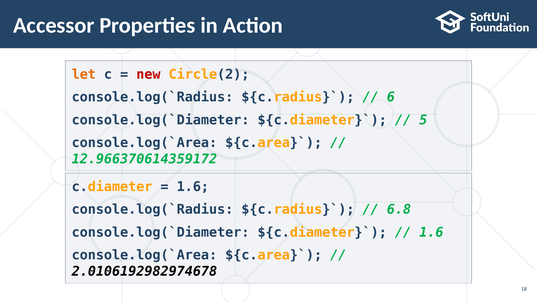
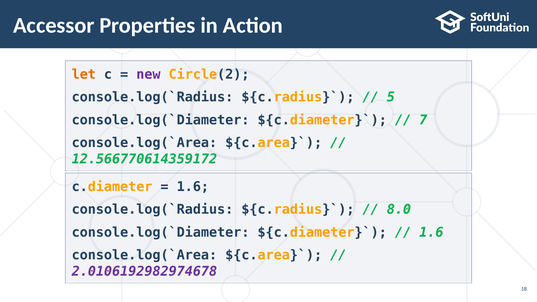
new colour: red -> purple (148, 74)
6: 6 -> 5 (391, 97)
5: 5 -> 7 (423, 120)
12.966370614359172: 12.966370614359172 -> 12.566770614359172 (144, 159)
6.8: 6.8 -> 8.0 (399, 210)
2.0106192982974678 colour: black -> purple (144, 271)
